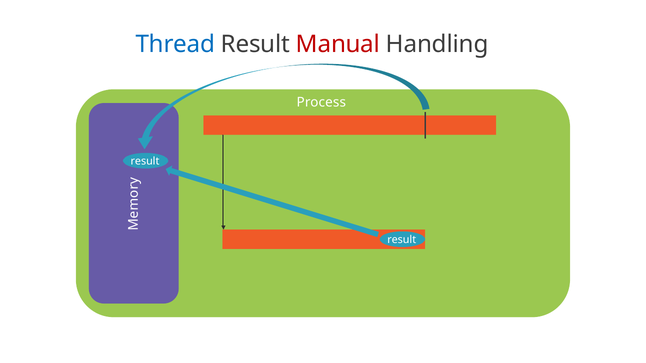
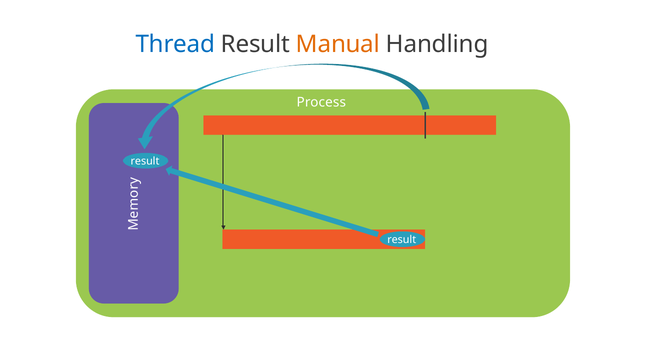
Manual colour: red -> orange (338, 44)
